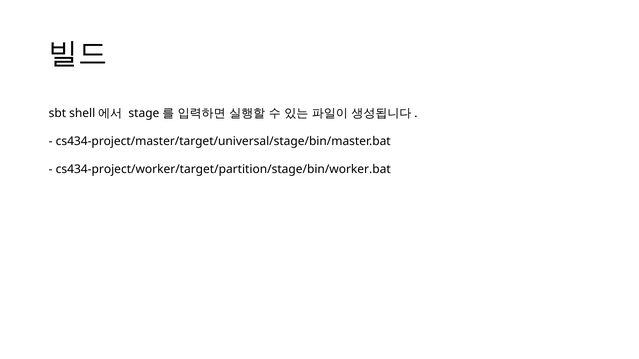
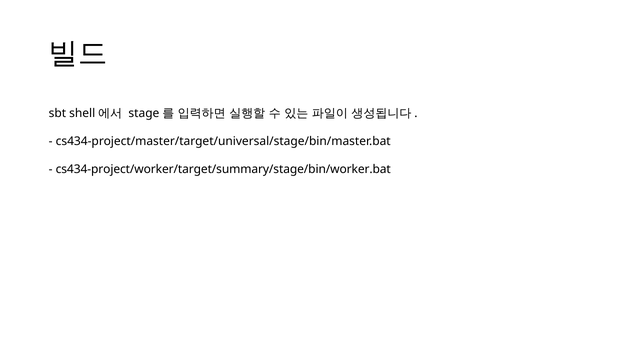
cs434-project/worker/target/partition/stage/bin/worker.bat: cs434-project/worker/target/partition/stage/bin/worker.bat -> cs434-project/worker/target/summary/stage/bin/worker.bat (223, 170)
